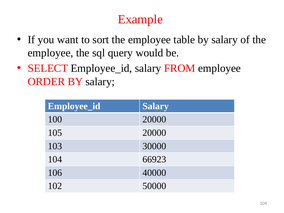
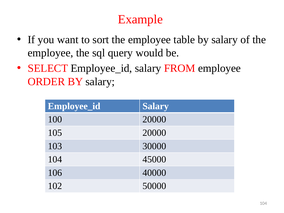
66923: 66923 -> 45000 (154, 159)
